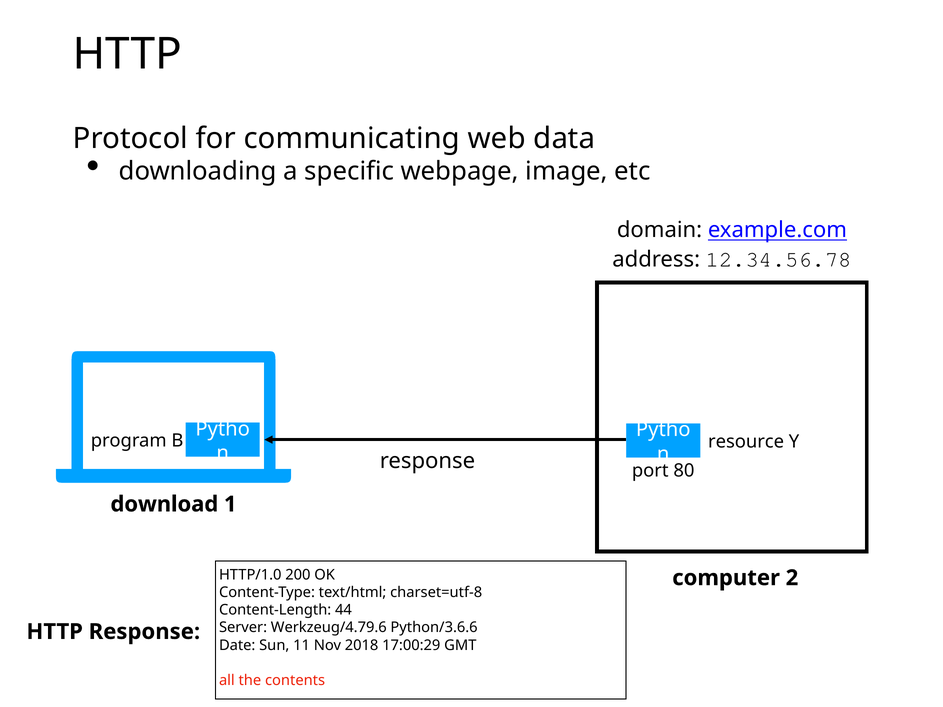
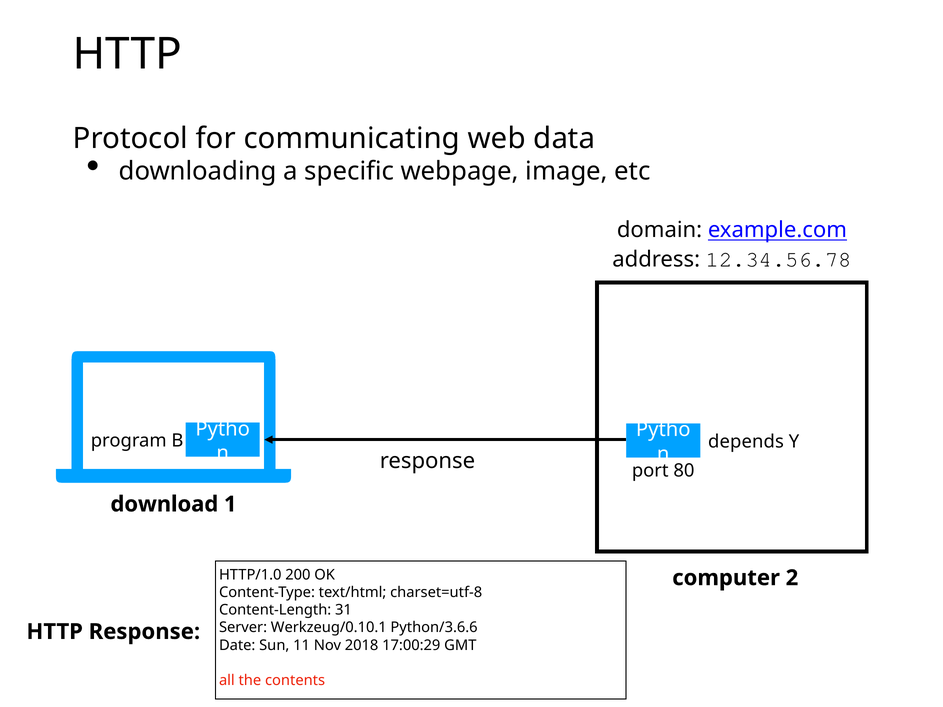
resource: resource -> depends (746, 442)
44: 44 -> 31 (343, 610)
Werkzeug/4.79.6: Werkzeug/4.79.6 -> Werkzeug/0.10.1 (329, 628)
